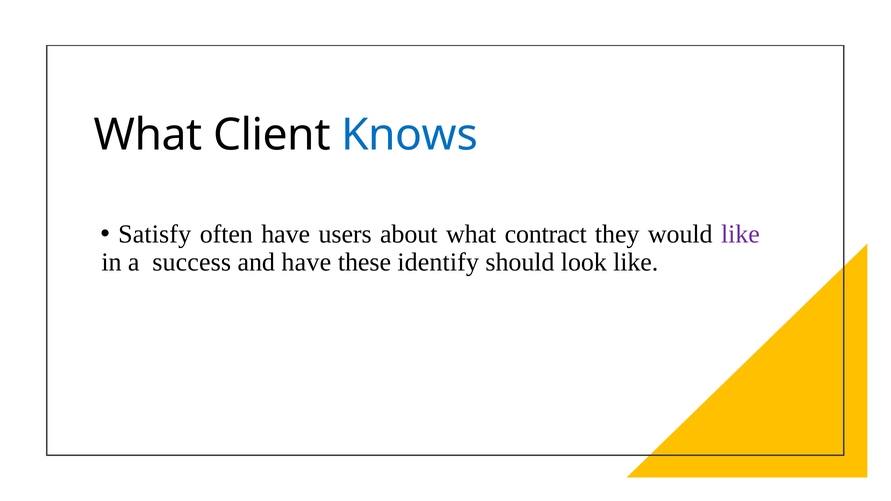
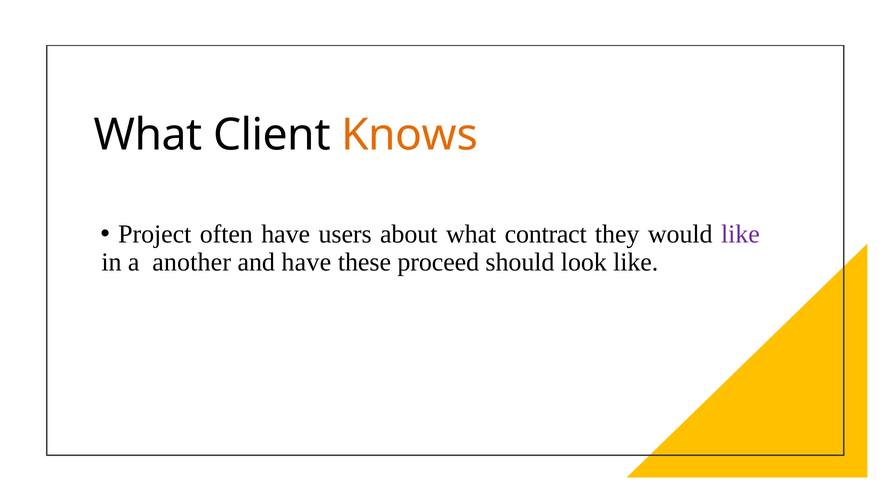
Knows colour: blue -> orange (410, 135)
Satisfy: Satisfy -> Project (155, 234)
success: success -> another (192, 262)
identify: identify -> proceed (438, 262)
